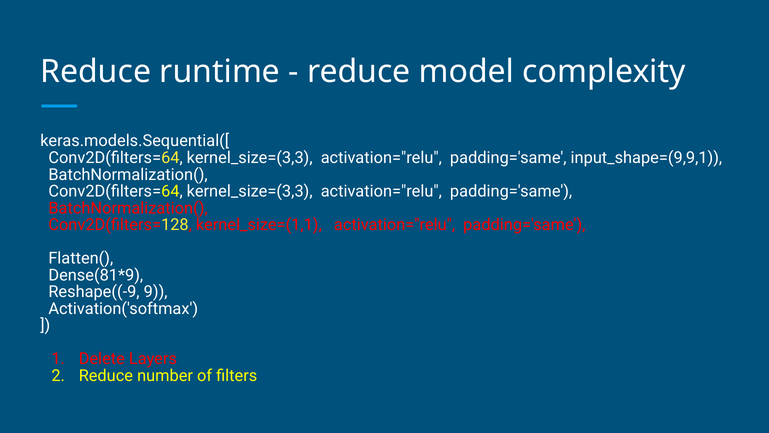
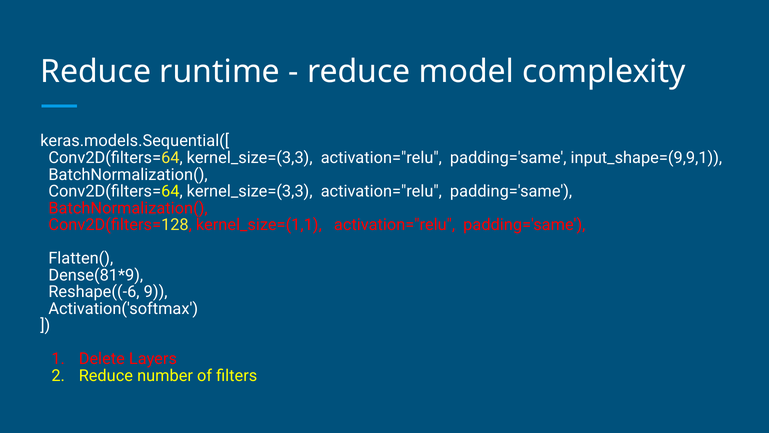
Reshape((-9: Reshape((-9 -> Reshape((-6 (94, 292)
